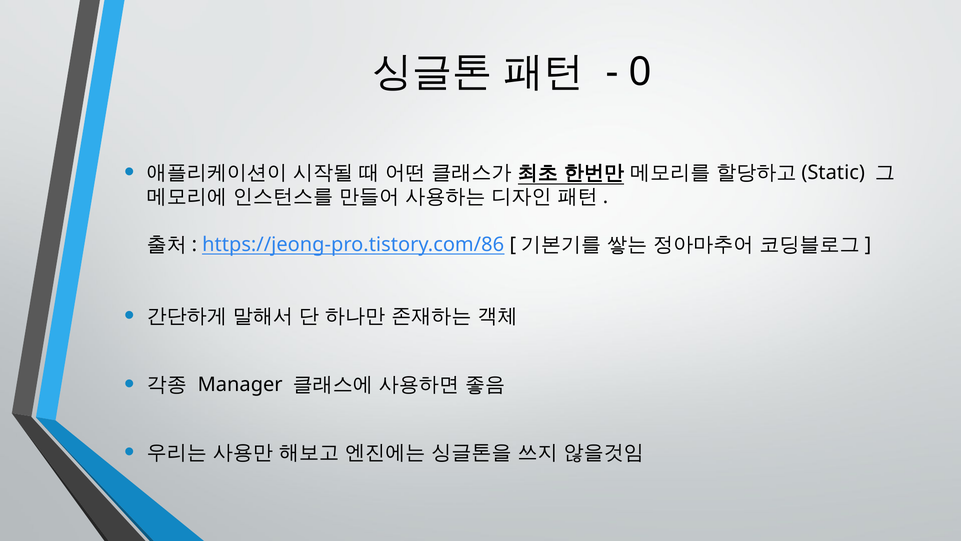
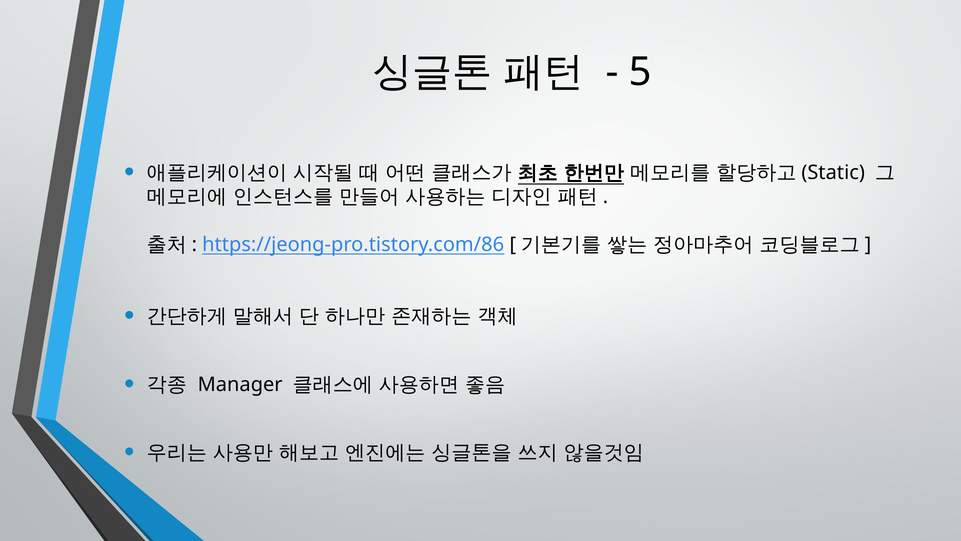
0: 0 -> 5 (640, 72)
